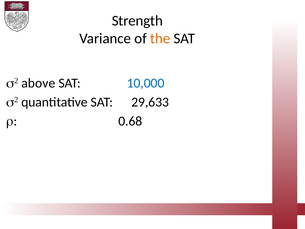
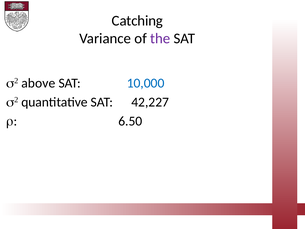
Strength: Strength -> Catching (137, 21)
the colour: orange -> purple (160, 38)
29,633: 29,633 -> 42,227 (150, 102)
0.68: 0.68 -> 6.50 (130, 121)
